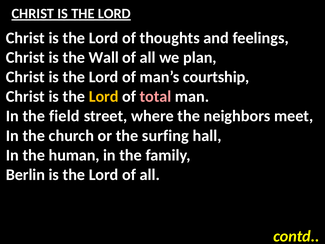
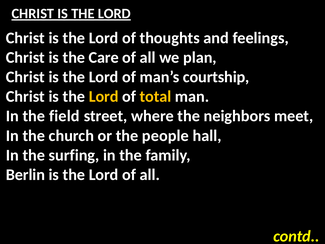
Wall: Wall -> Care (104, 58)
total colour: pink -> yellow (156, 97)
surfing: surfing -> people (165, 136)
human: human -> surfing (74, 155)
